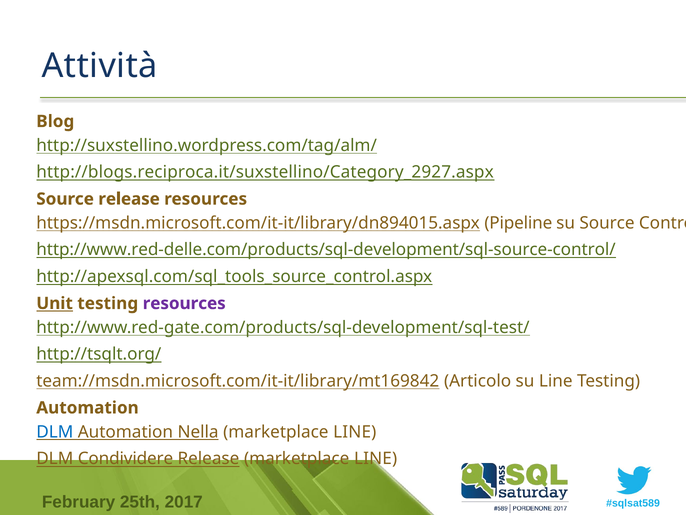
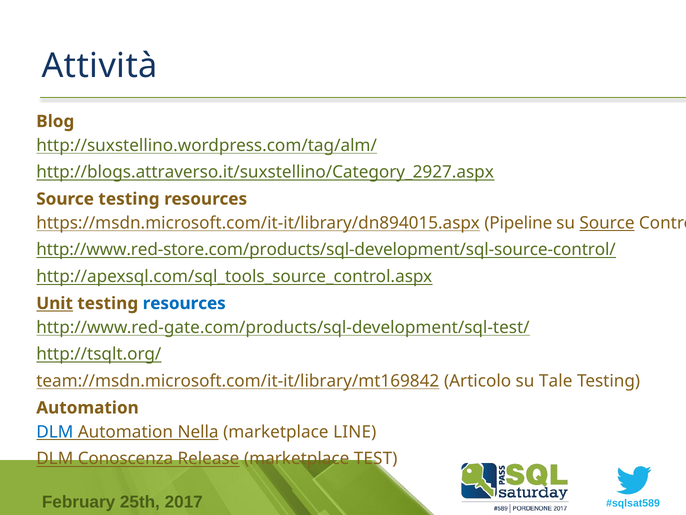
http://blogs.reciproca.it/suxstellino/Category_2927.aspx: http://blogs.reciproca.it/suxstellino/Category_2927.aspx -> http://blogs.attraverso.it/suxstellino/Category_2927.aspx (265, 172)
Source release: release -> testing (129, 199)
Source underline: none -> present (607, 223)
http://www.red-delle.com/products/sql-development/sql-source-control/: http://www.red-delle.com/products/sql-development/sql-source-control/ -> http://www.red-store.com/products/sql-development/sql-source-control/ (326, 250)
resources colour: purple -> blue (184, 303)
su Line: Line -> Tale (556, 381)
Condividere: Condividere -> Conoscenza (125, 458)
Release marketplace LINE: LINE -> TEST (376, 458)
